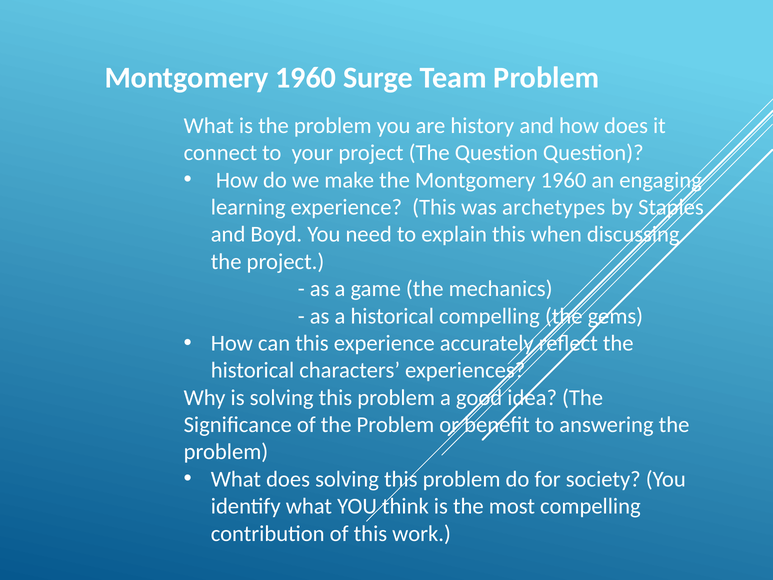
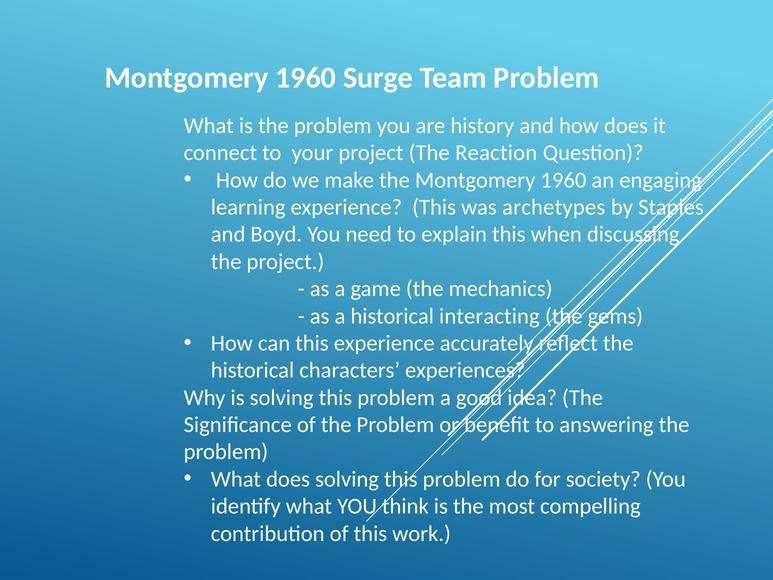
The Question: Question -> Reaction (496, 153)
historical compelling: compelling -> interacting (489, 316)
